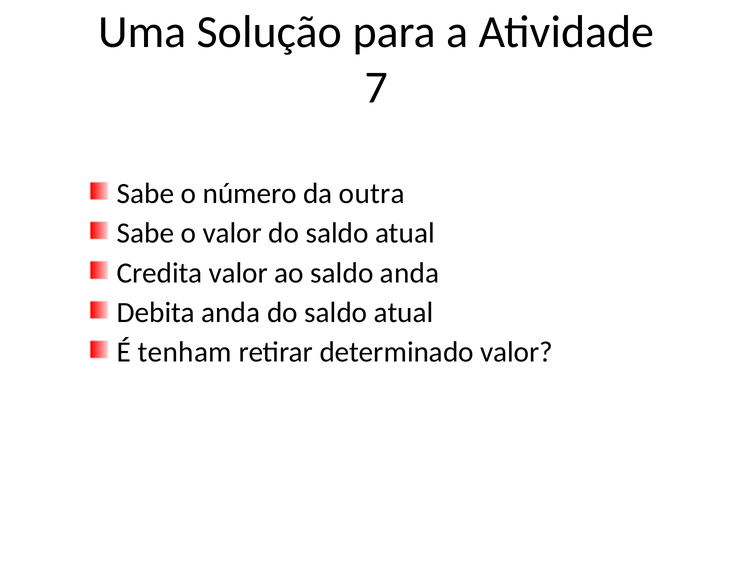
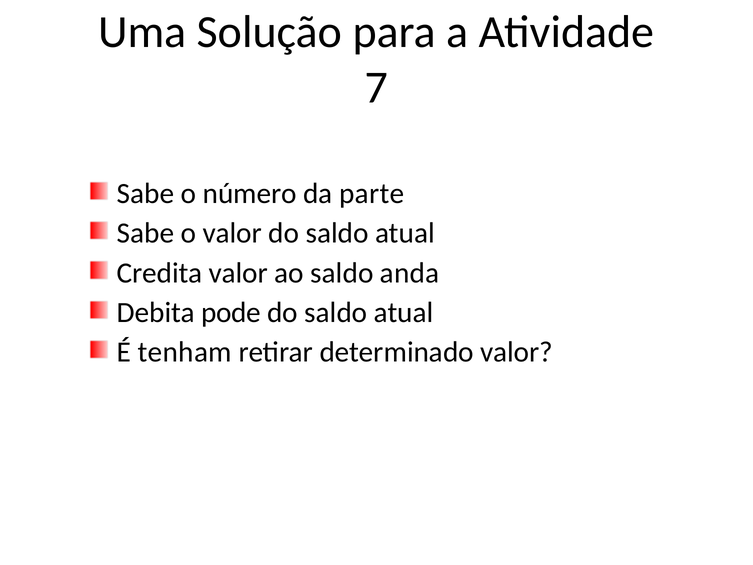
outra: outra -> parte (372, 193)
Debita anda: anda -> pode (231, 312)
